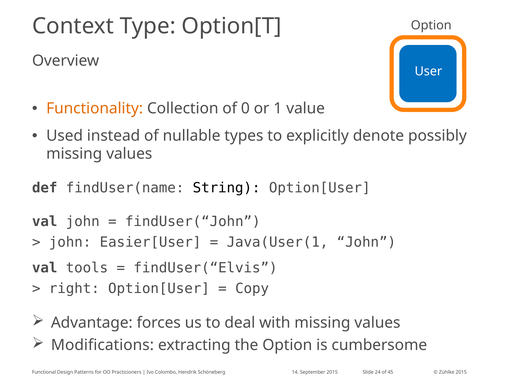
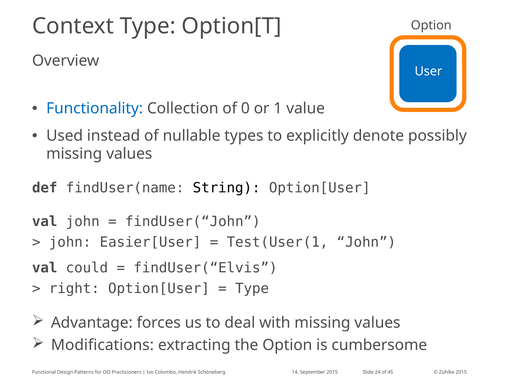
Functionality colour: orange -> blue (95, 108)
Java(User(1: Java(User(1 -> Test(User(1 (277, 242)
tools: tools -> could (87, 268)
Copy: Copy -> Type (252, 288)
